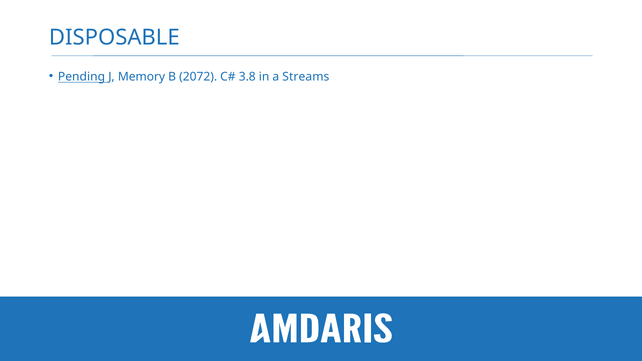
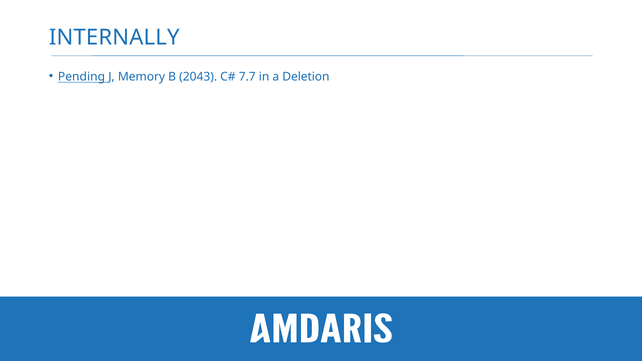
DISPOSABLE: DISPOSABLE -> INTERNALLY (114, 37)
2072: 2072 -> 2043 (198, 77)
3.8: 3.8 -> 7.7 (247, 77)
Streams: Streams -> Deletion (306, 77)
